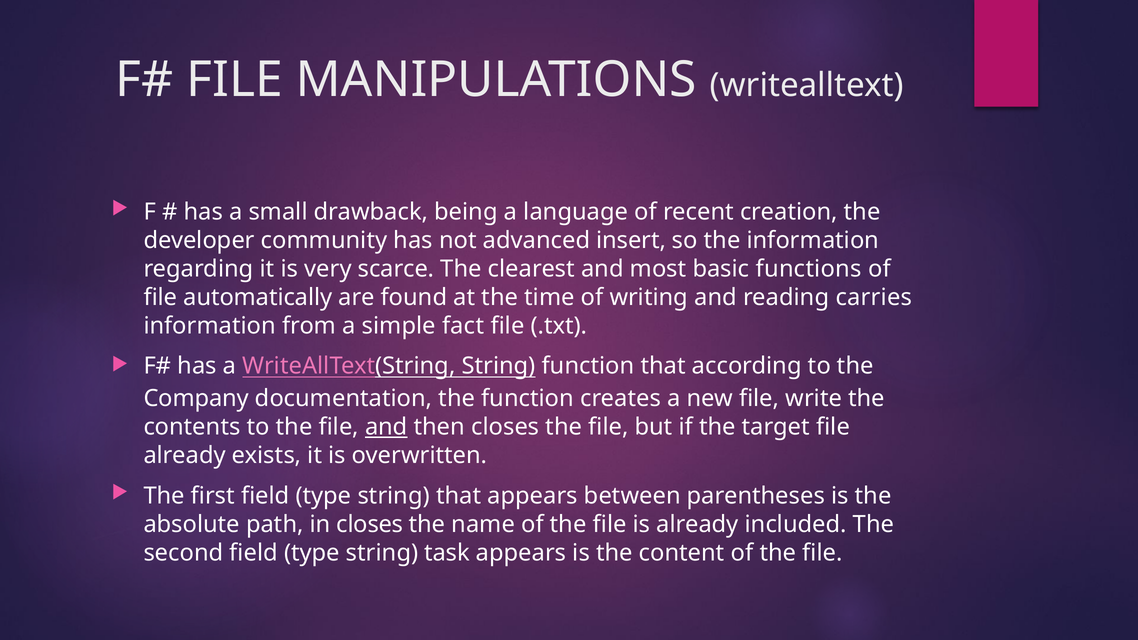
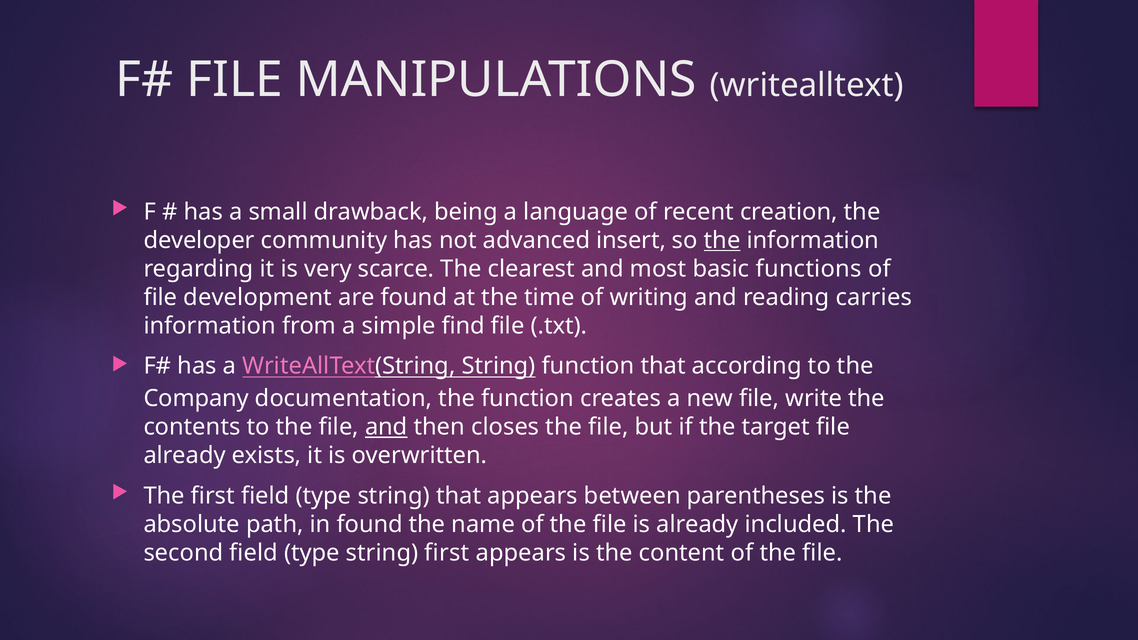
the underline: none -> present (722, 240)
automatically: automatically -> development (258, 297)
fact: fact -> find (463, 326)
in closes: closes -> found (370, 524)
string task: task -> first (447, 553)
